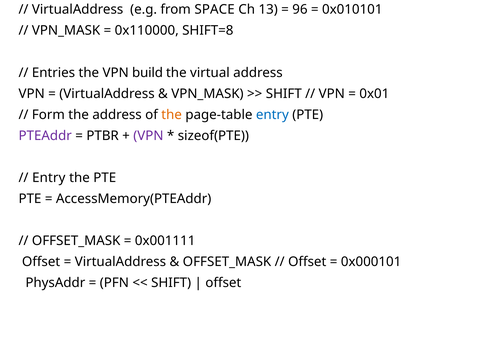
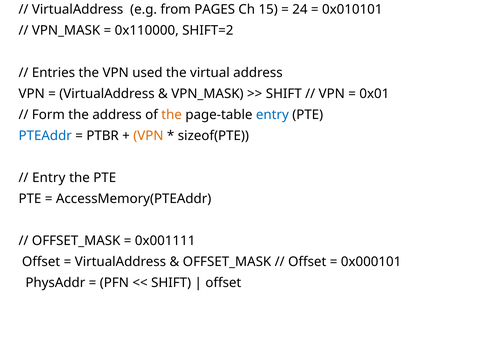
SPACE: SPACE -> PAGES (215, 10)
13: 13 -> 15 (268, 10)
96: 96 -> 24 (300, 10)
SHIFT=8: SHIFT=8 -> SHIFT=2 (208, 31)
build: build -> used (147, 73)
PTEAddr colour: purple -> blue (45, 136)
VPN colour: purple -> orange (148, 136)
